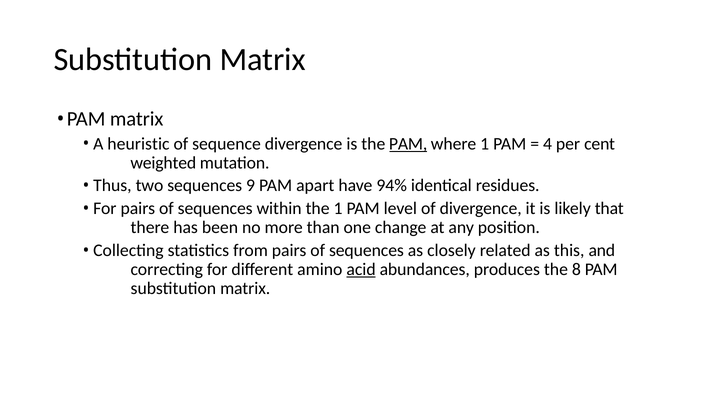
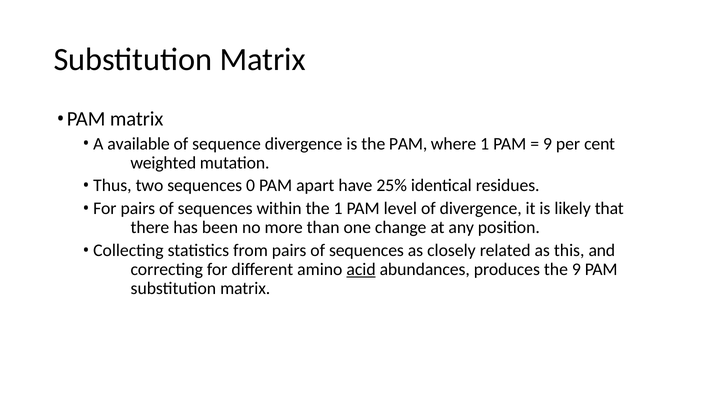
heuristic: heuristic -> available (139, 144)
PAM underline: present -> none (408, 144)
4: 4 -> 9 (548, 144)
9: 9 -> 0 (251, 185)
94%: 94% -> 25% (392, 185)
the 8: 8 -> 9 (576, 269)
